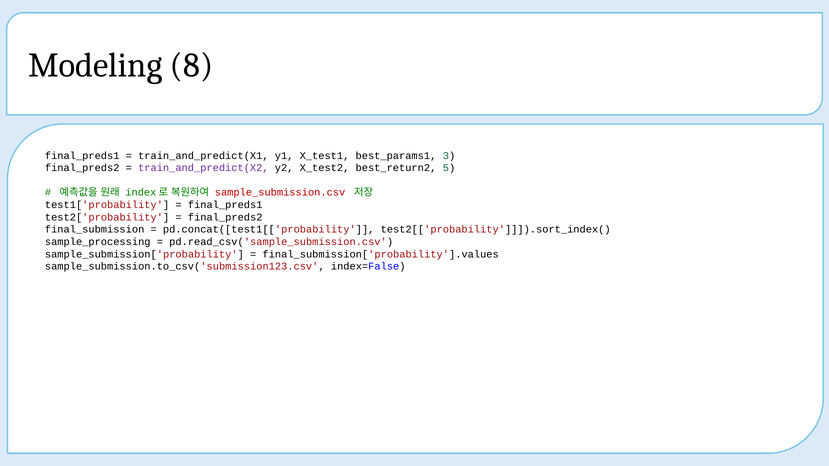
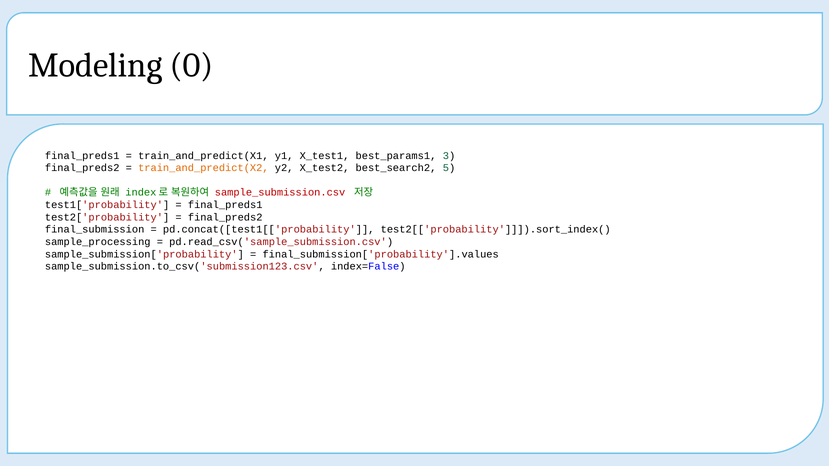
8: 8 -> 0 (192, 66)
train_and_predict(X2 colour: purple -> orange (203, 168)
best_return2: best_return2 -> best_search2 (396, 168)
